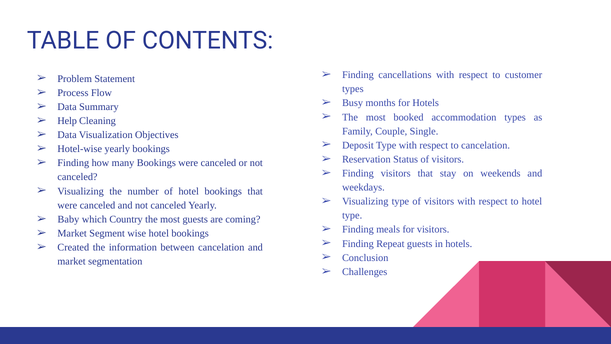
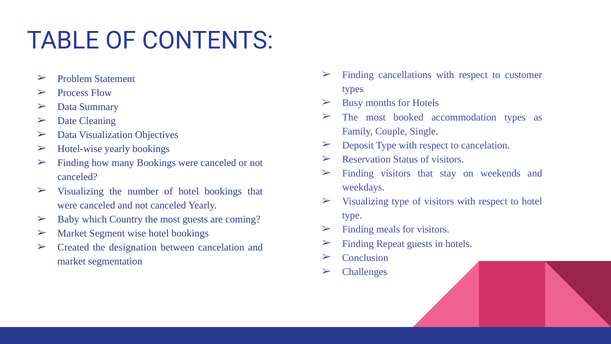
Help: Help -> Date (67, 121)
information: information -> designation (133, 247)
